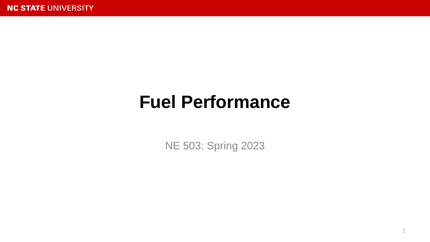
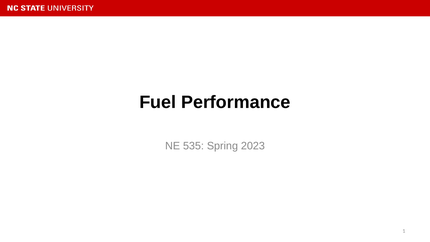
503: 503 -> 535 (193, 146)
